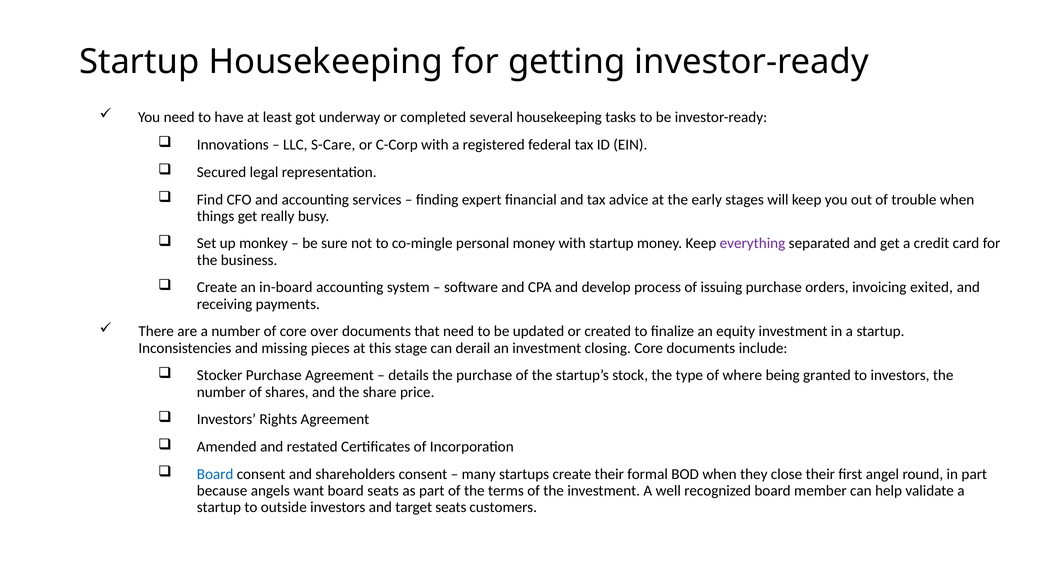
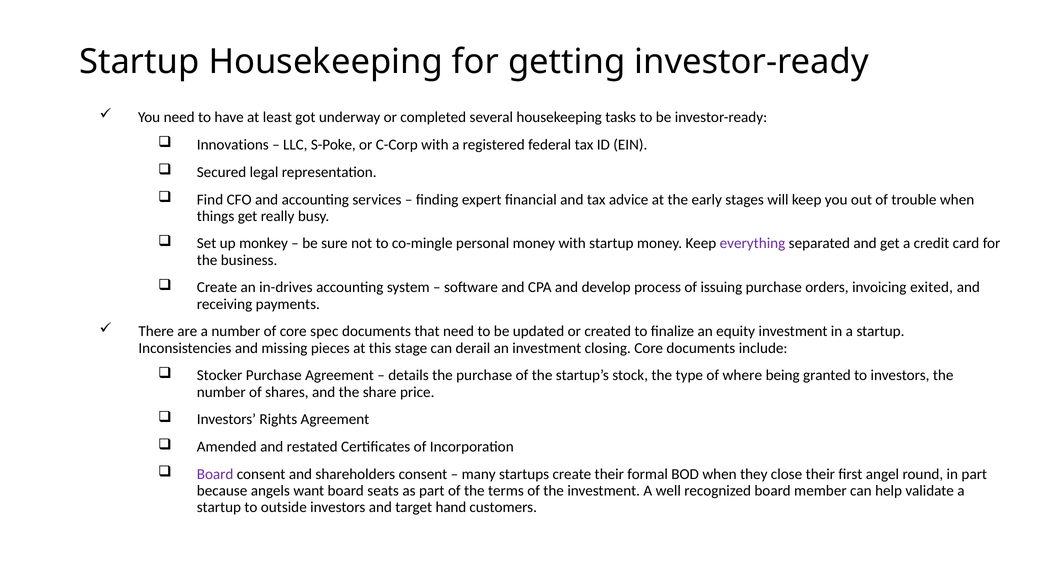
S-Care: S-Care -> S-Poke (333, 145)
in-board: in-board -> in-drives (286, 287)
over: over -> spec (324, 331)
Board colour: blue -> purple (215, 474)
target seats: seats -> hand (451, 507)
